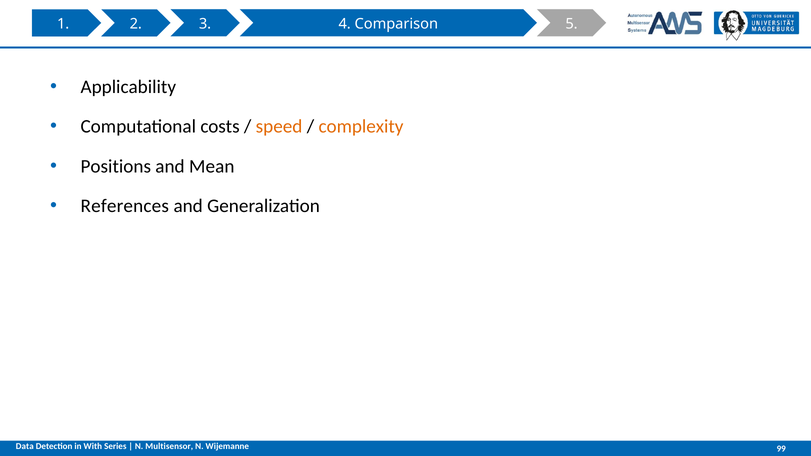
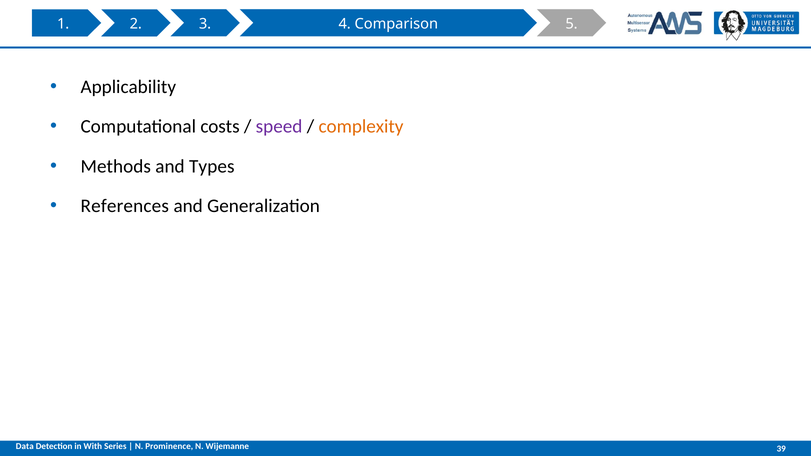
speed colour: orange -> purple (279, 127)
Positions: Positions -> Methods (116, 166)
Mean: Mean -> Types (212, 166)
Multisensor: Multisensor -> Prominence (169, 446)
99: 99 -> 39 (781, 449)
